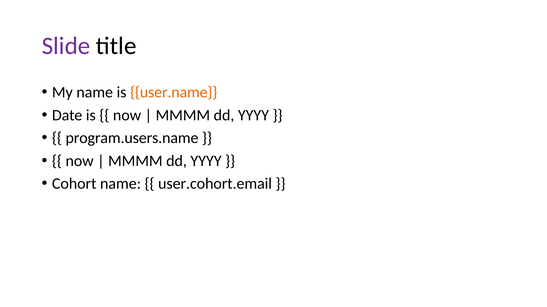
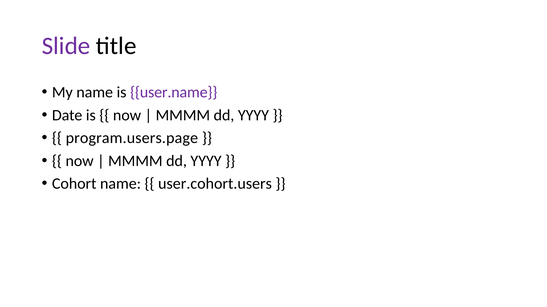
user.name colour: orange -> purple (174, 92)
program.users.name: program.users.name -> program.users.page (132, 138)
user.cohort.email: user.cohort.email -> user.cohort.users (215, 184)
